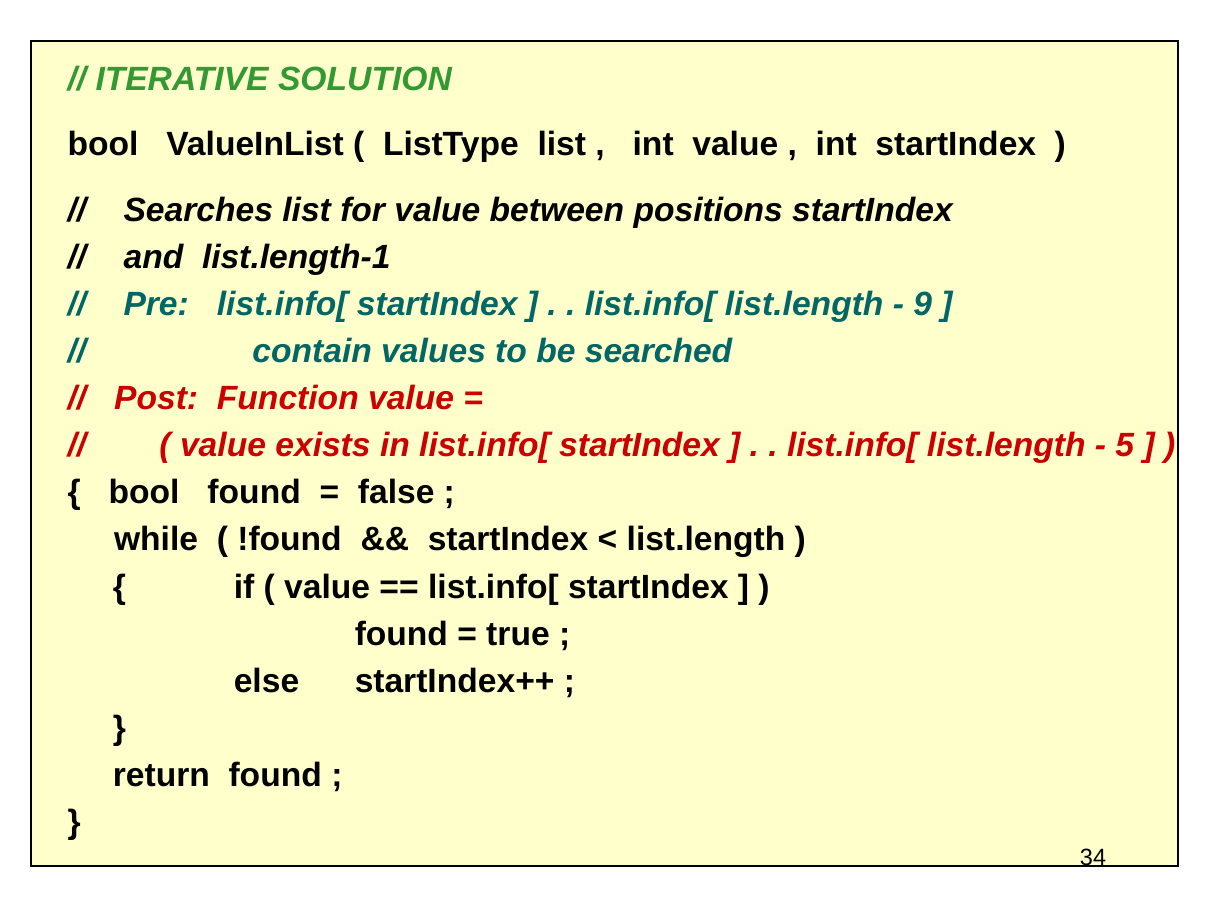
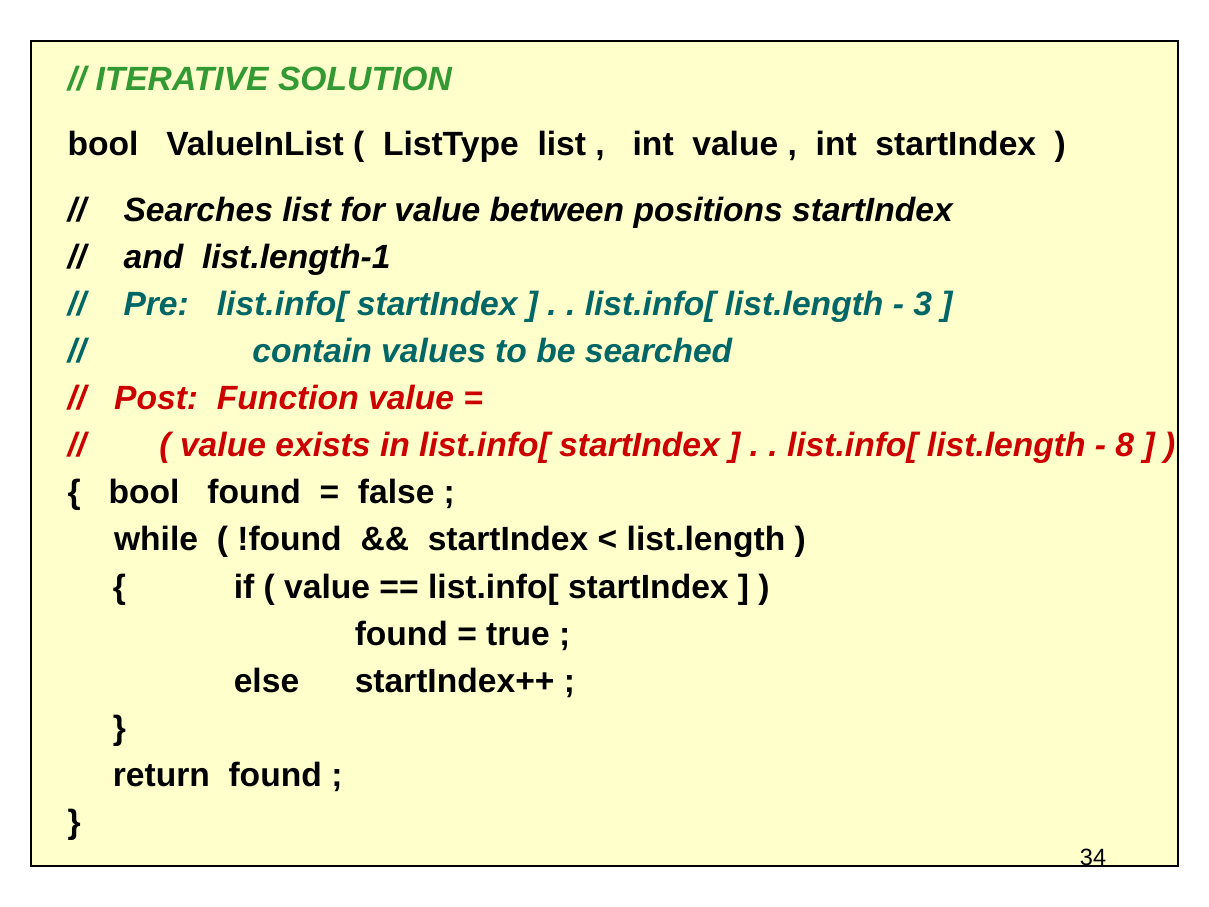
9: 9 -> 3 (923, 305)
5: 5 -> 8 (1125, 446)
